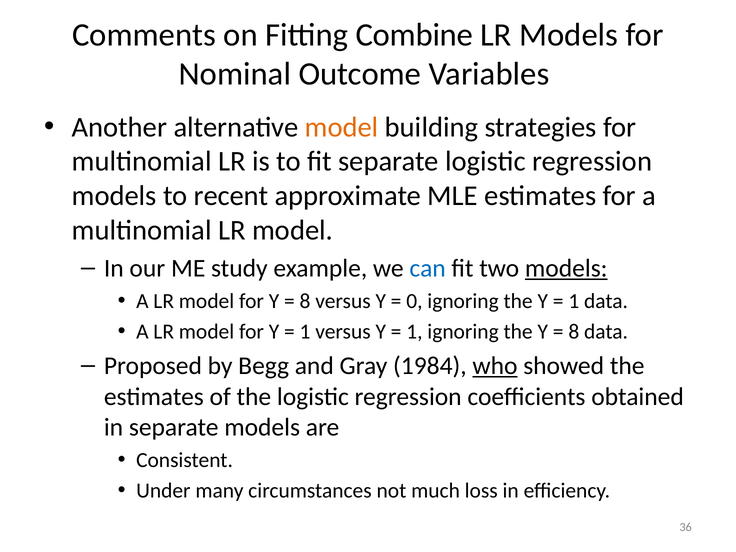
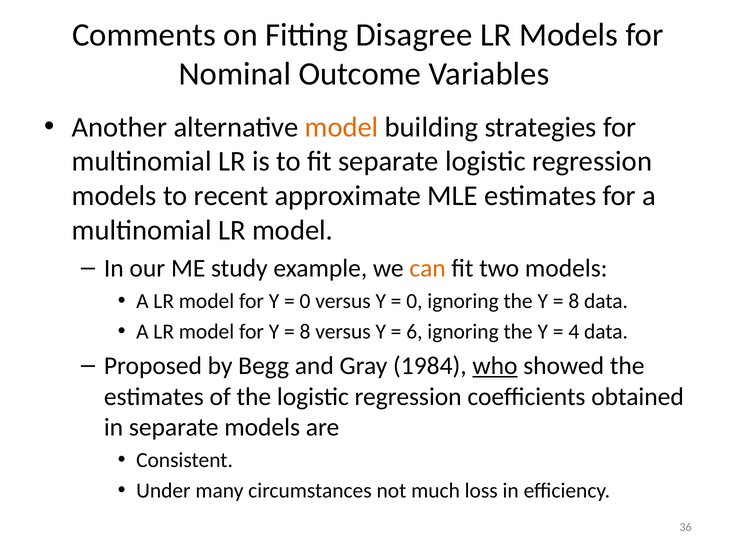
Combine: Combine -> Disagree (414, 35)
can colour: blue -> orange (428, 268)
models underline: present -> none (566, 268)
8: 8 -> 0 (305, 301)
1: 1 -> 8 (574, 301)
1: 1 -> 8 (305, 332)
1: 1 -> 6 (414, 332)
8: 8 -> 4 (574, 332)
